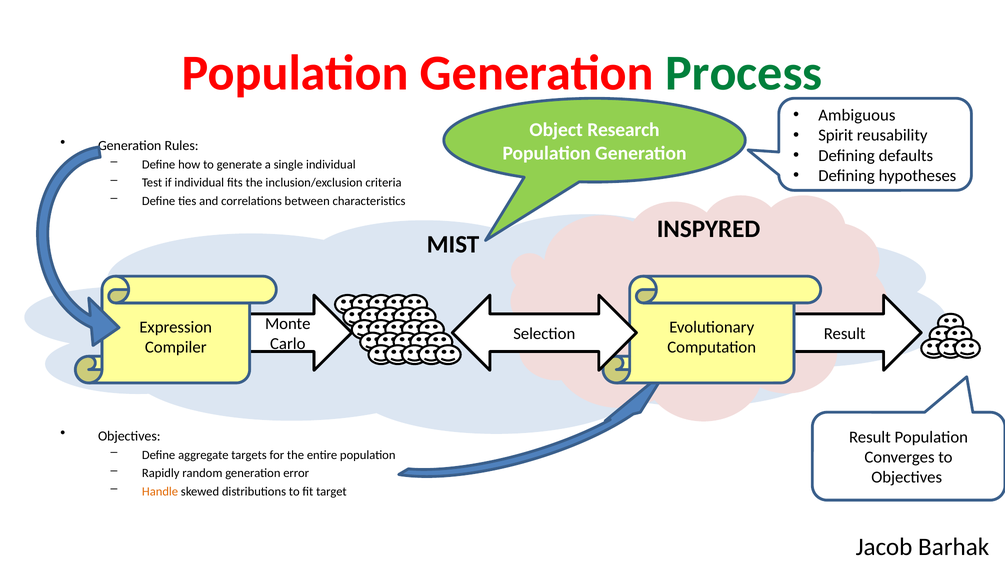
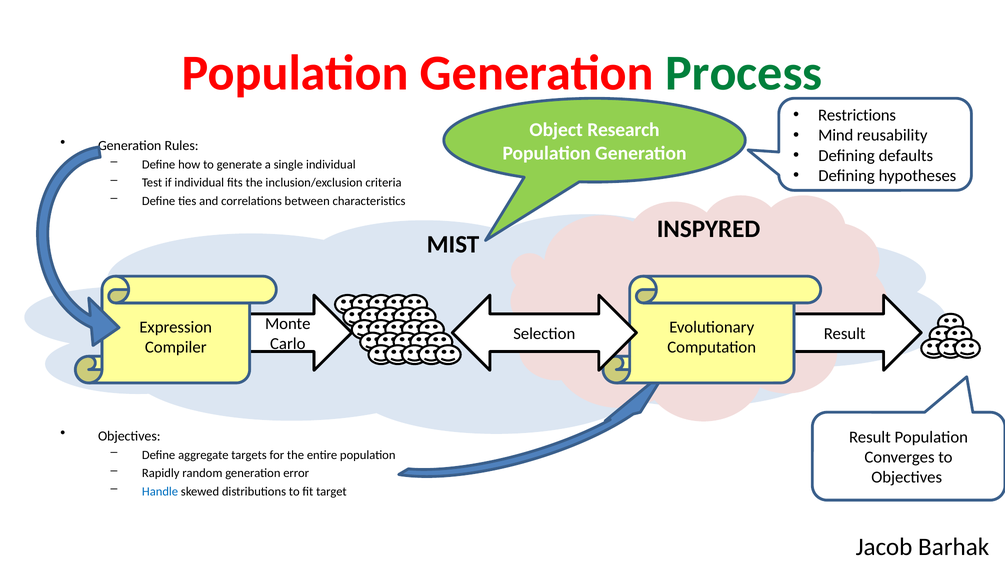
Ambiguous: Ambiguous -> Restrictions (857, 115)
Spirit: Spirit -> Mind (836, 135)
Handle colour: orange -> blue (160, 492)
